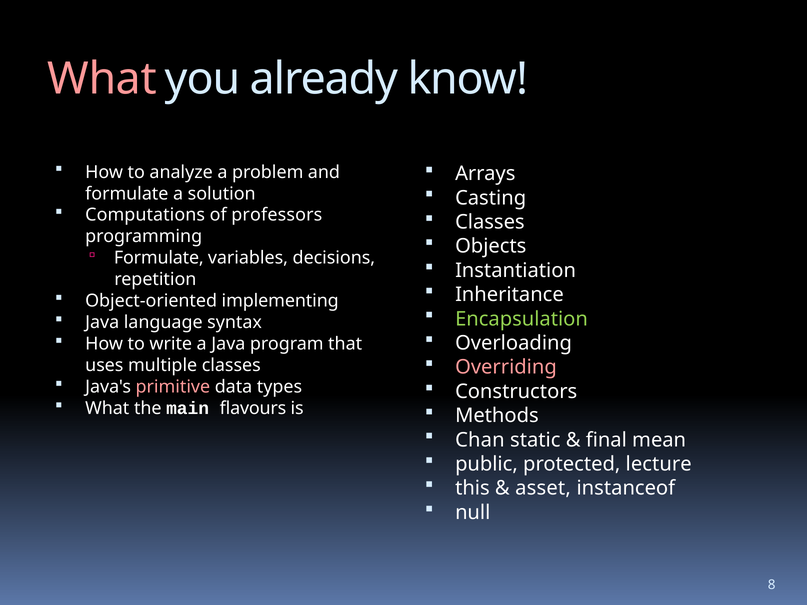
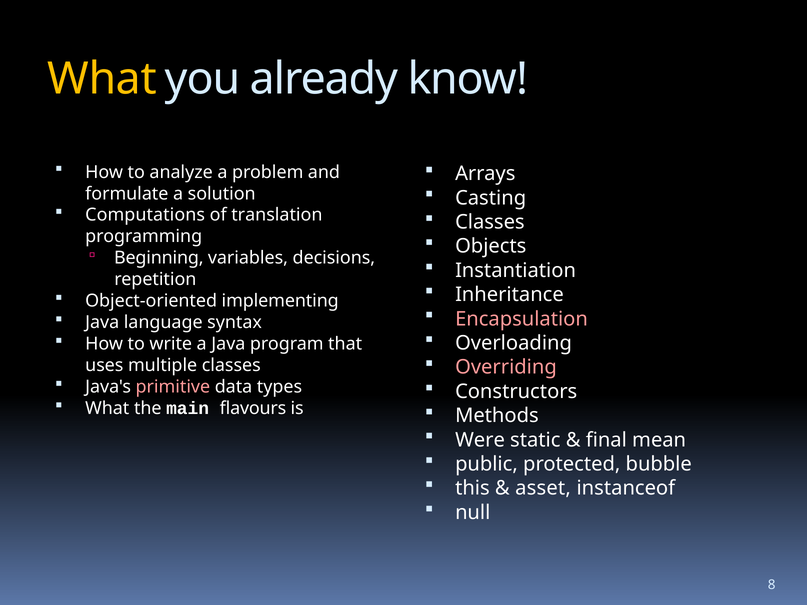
What colour: pink -> yellow (102, 79)
professors: professors -> translation (277, 215)
Formulate: Formulate -> Beginning (159, 258)
Encapsulation colour: light green -> pink (522, 319)
Chan: Chan -> Were (480, 440)
lecture: lecture -> bubble (659, 464)
